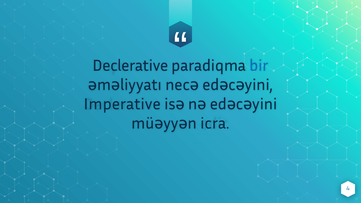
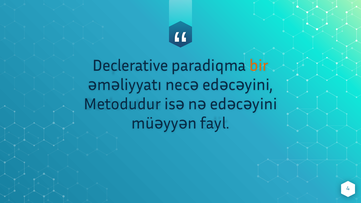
bir colour: blue -> orange (259, 66)
Imperative: Imperative -> Metodudur (122, 104)
icra: icra -> fayl (215, 123)
